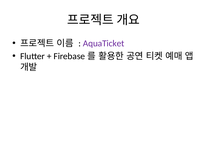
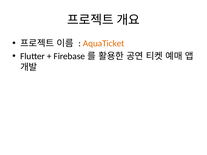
AquaTicket colour: purple -> orange (104, 43)
